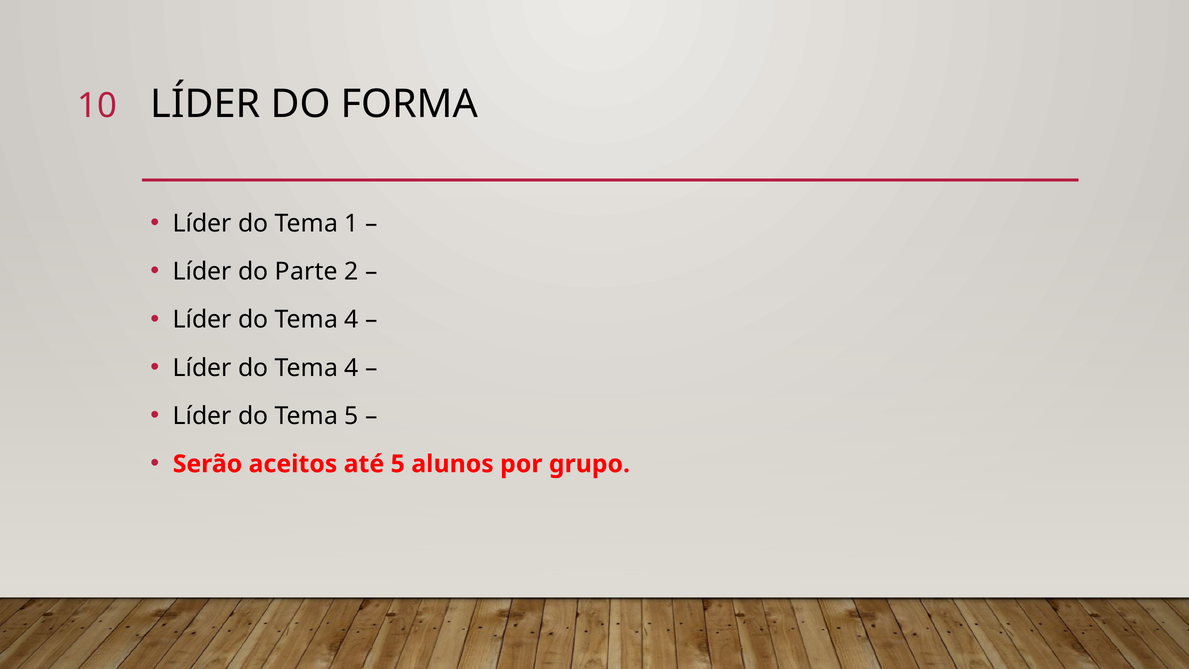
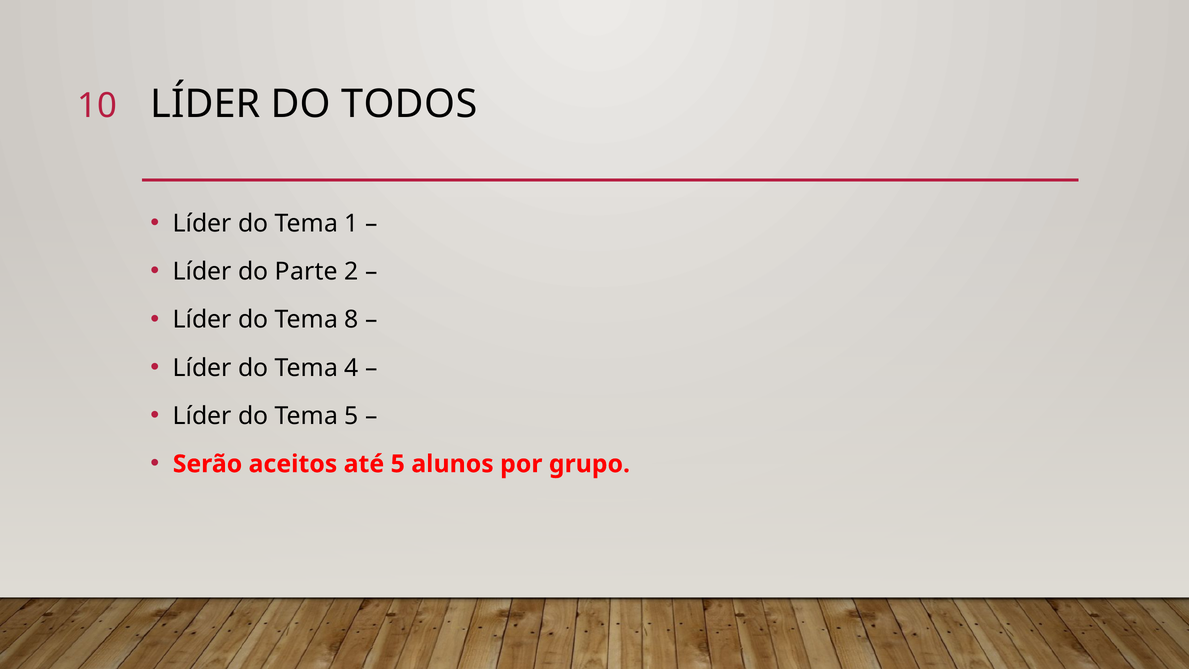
FORMA: FORMA -> TODOS (409, 104)
4: 4 -> 8 (352, 320)
